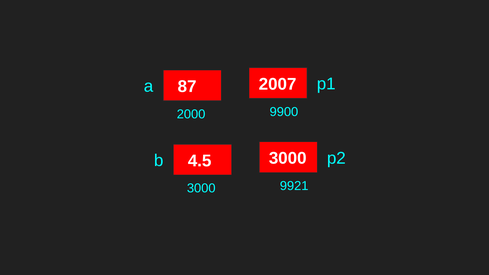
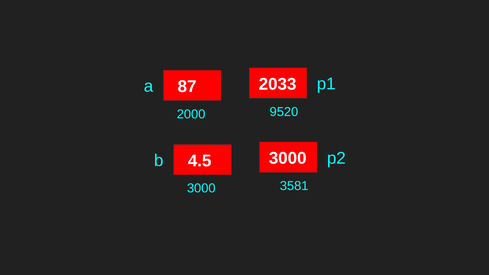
2007: 2007 -> 2033 (278, 84)
9900: 9900 -> 9520 (284, 112)
9921: 9921 -> 3581 (294, 186)
